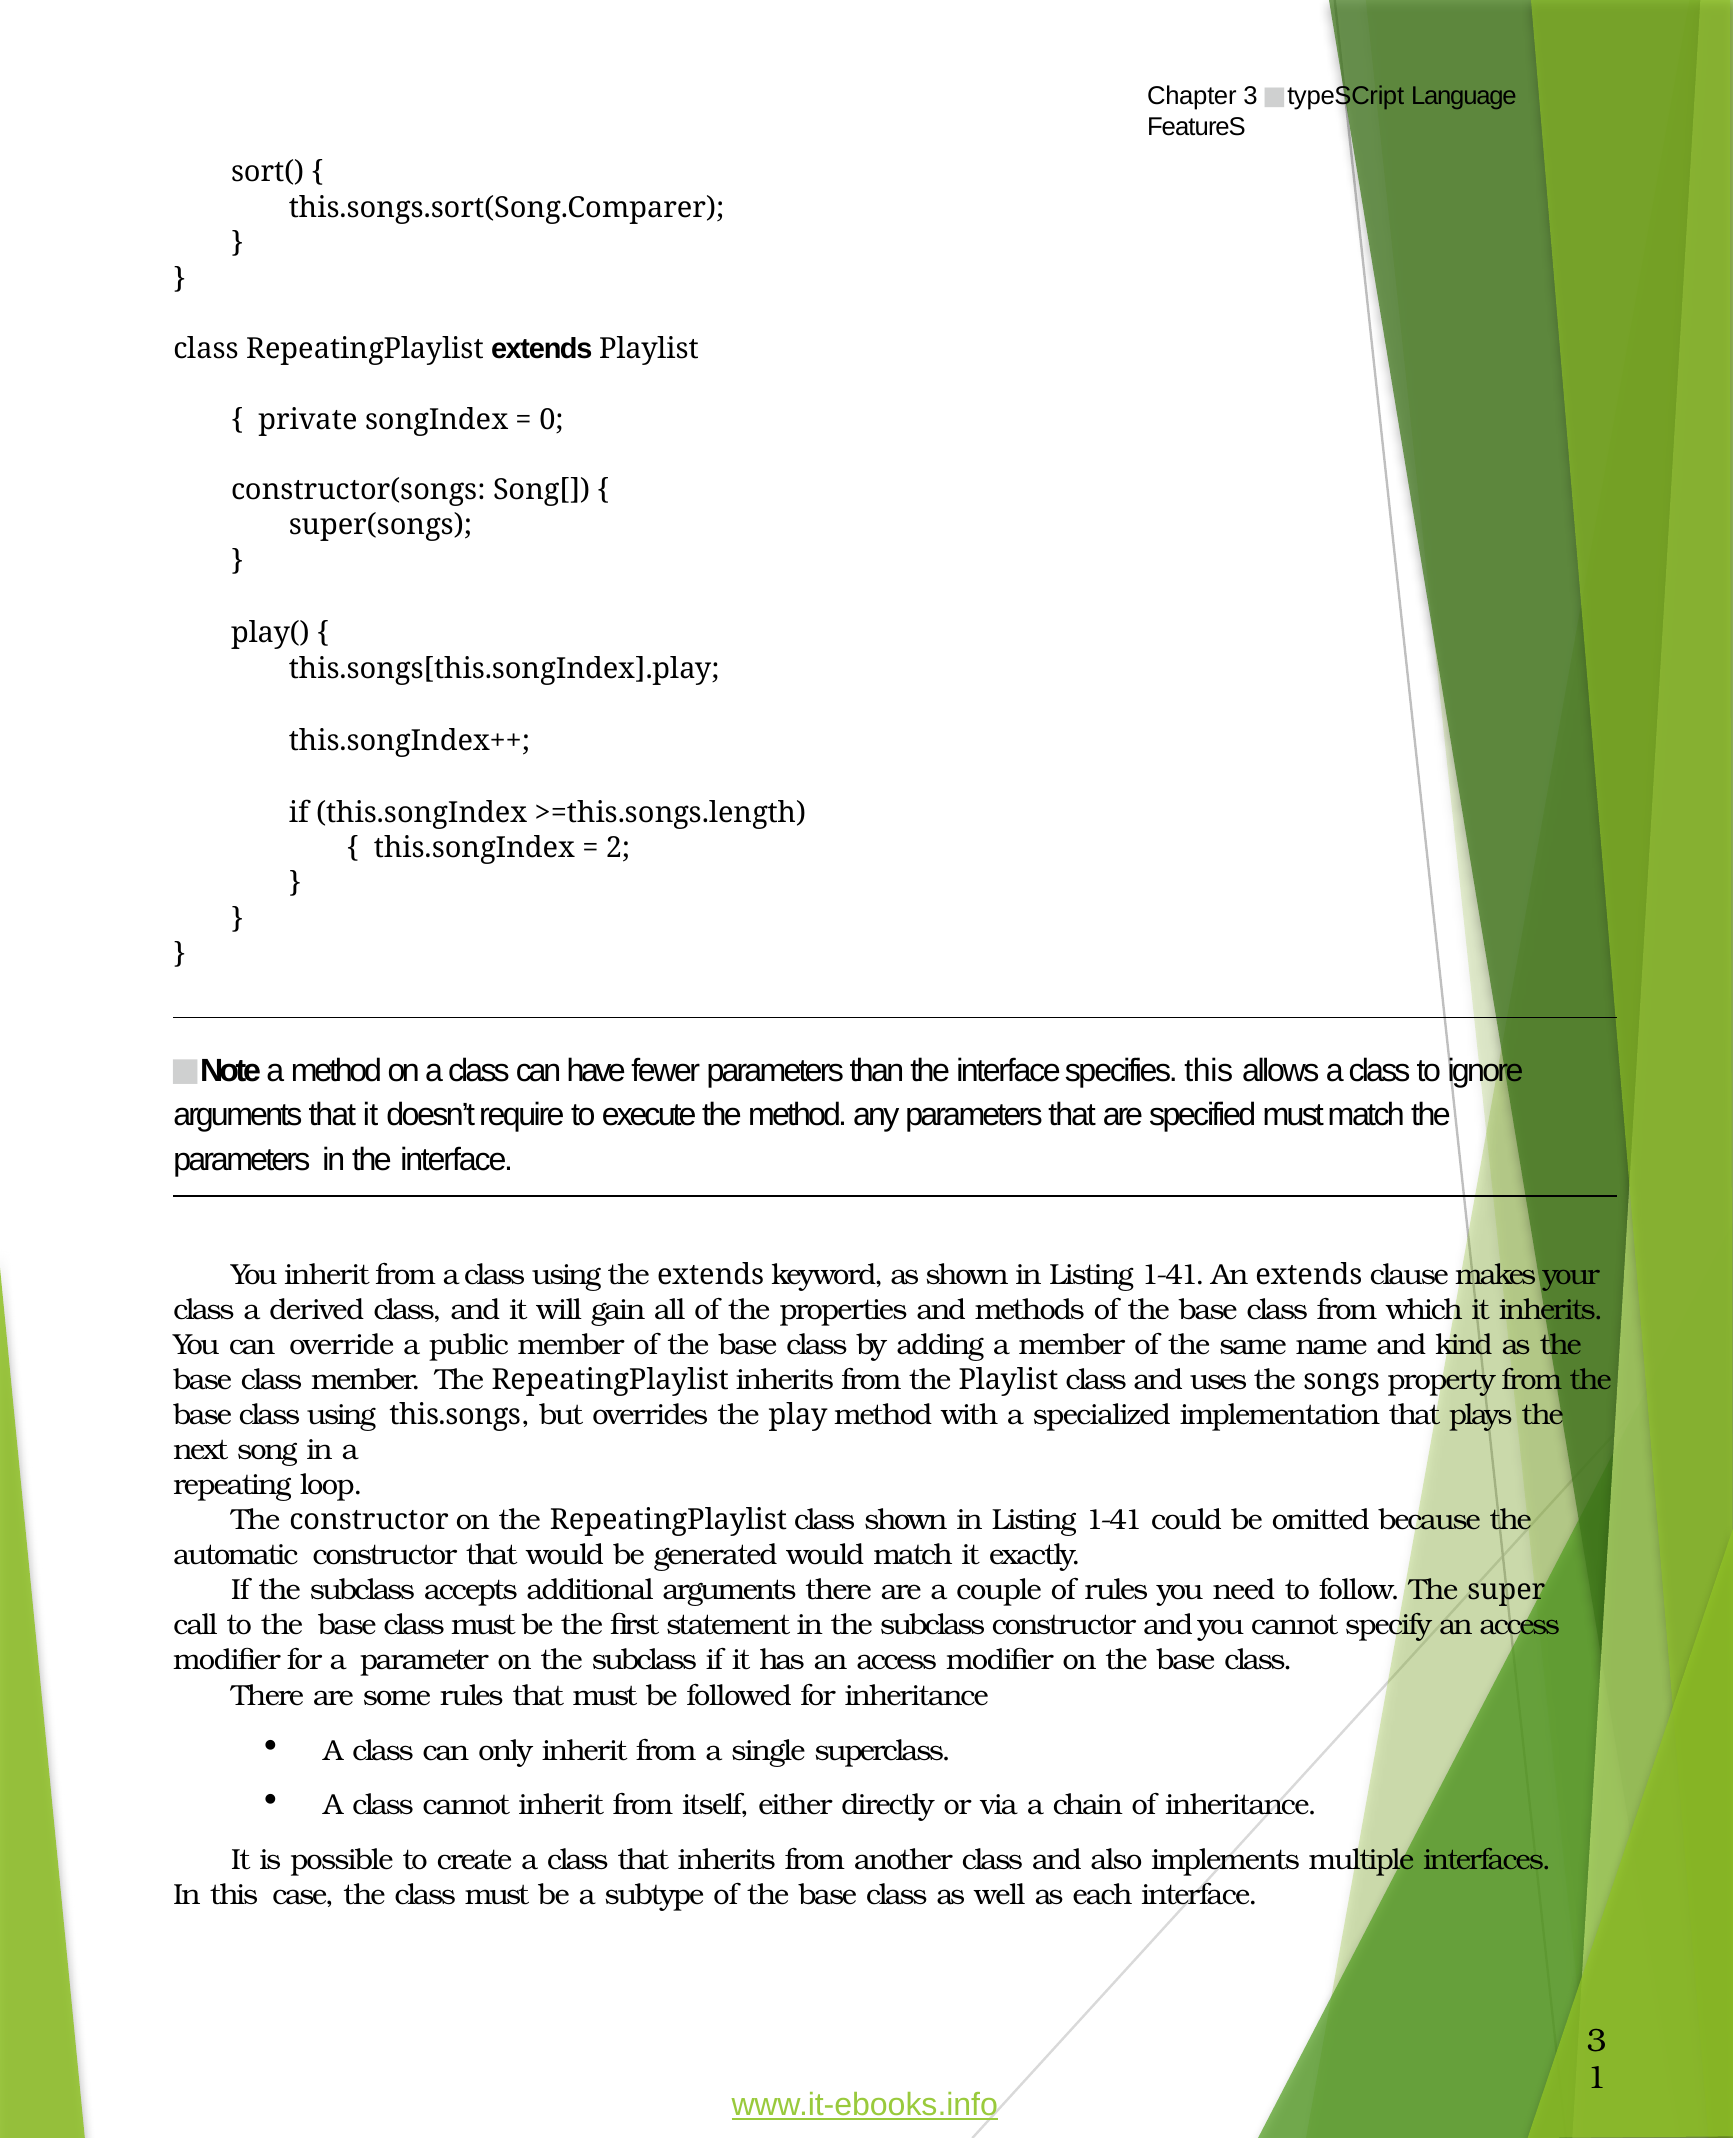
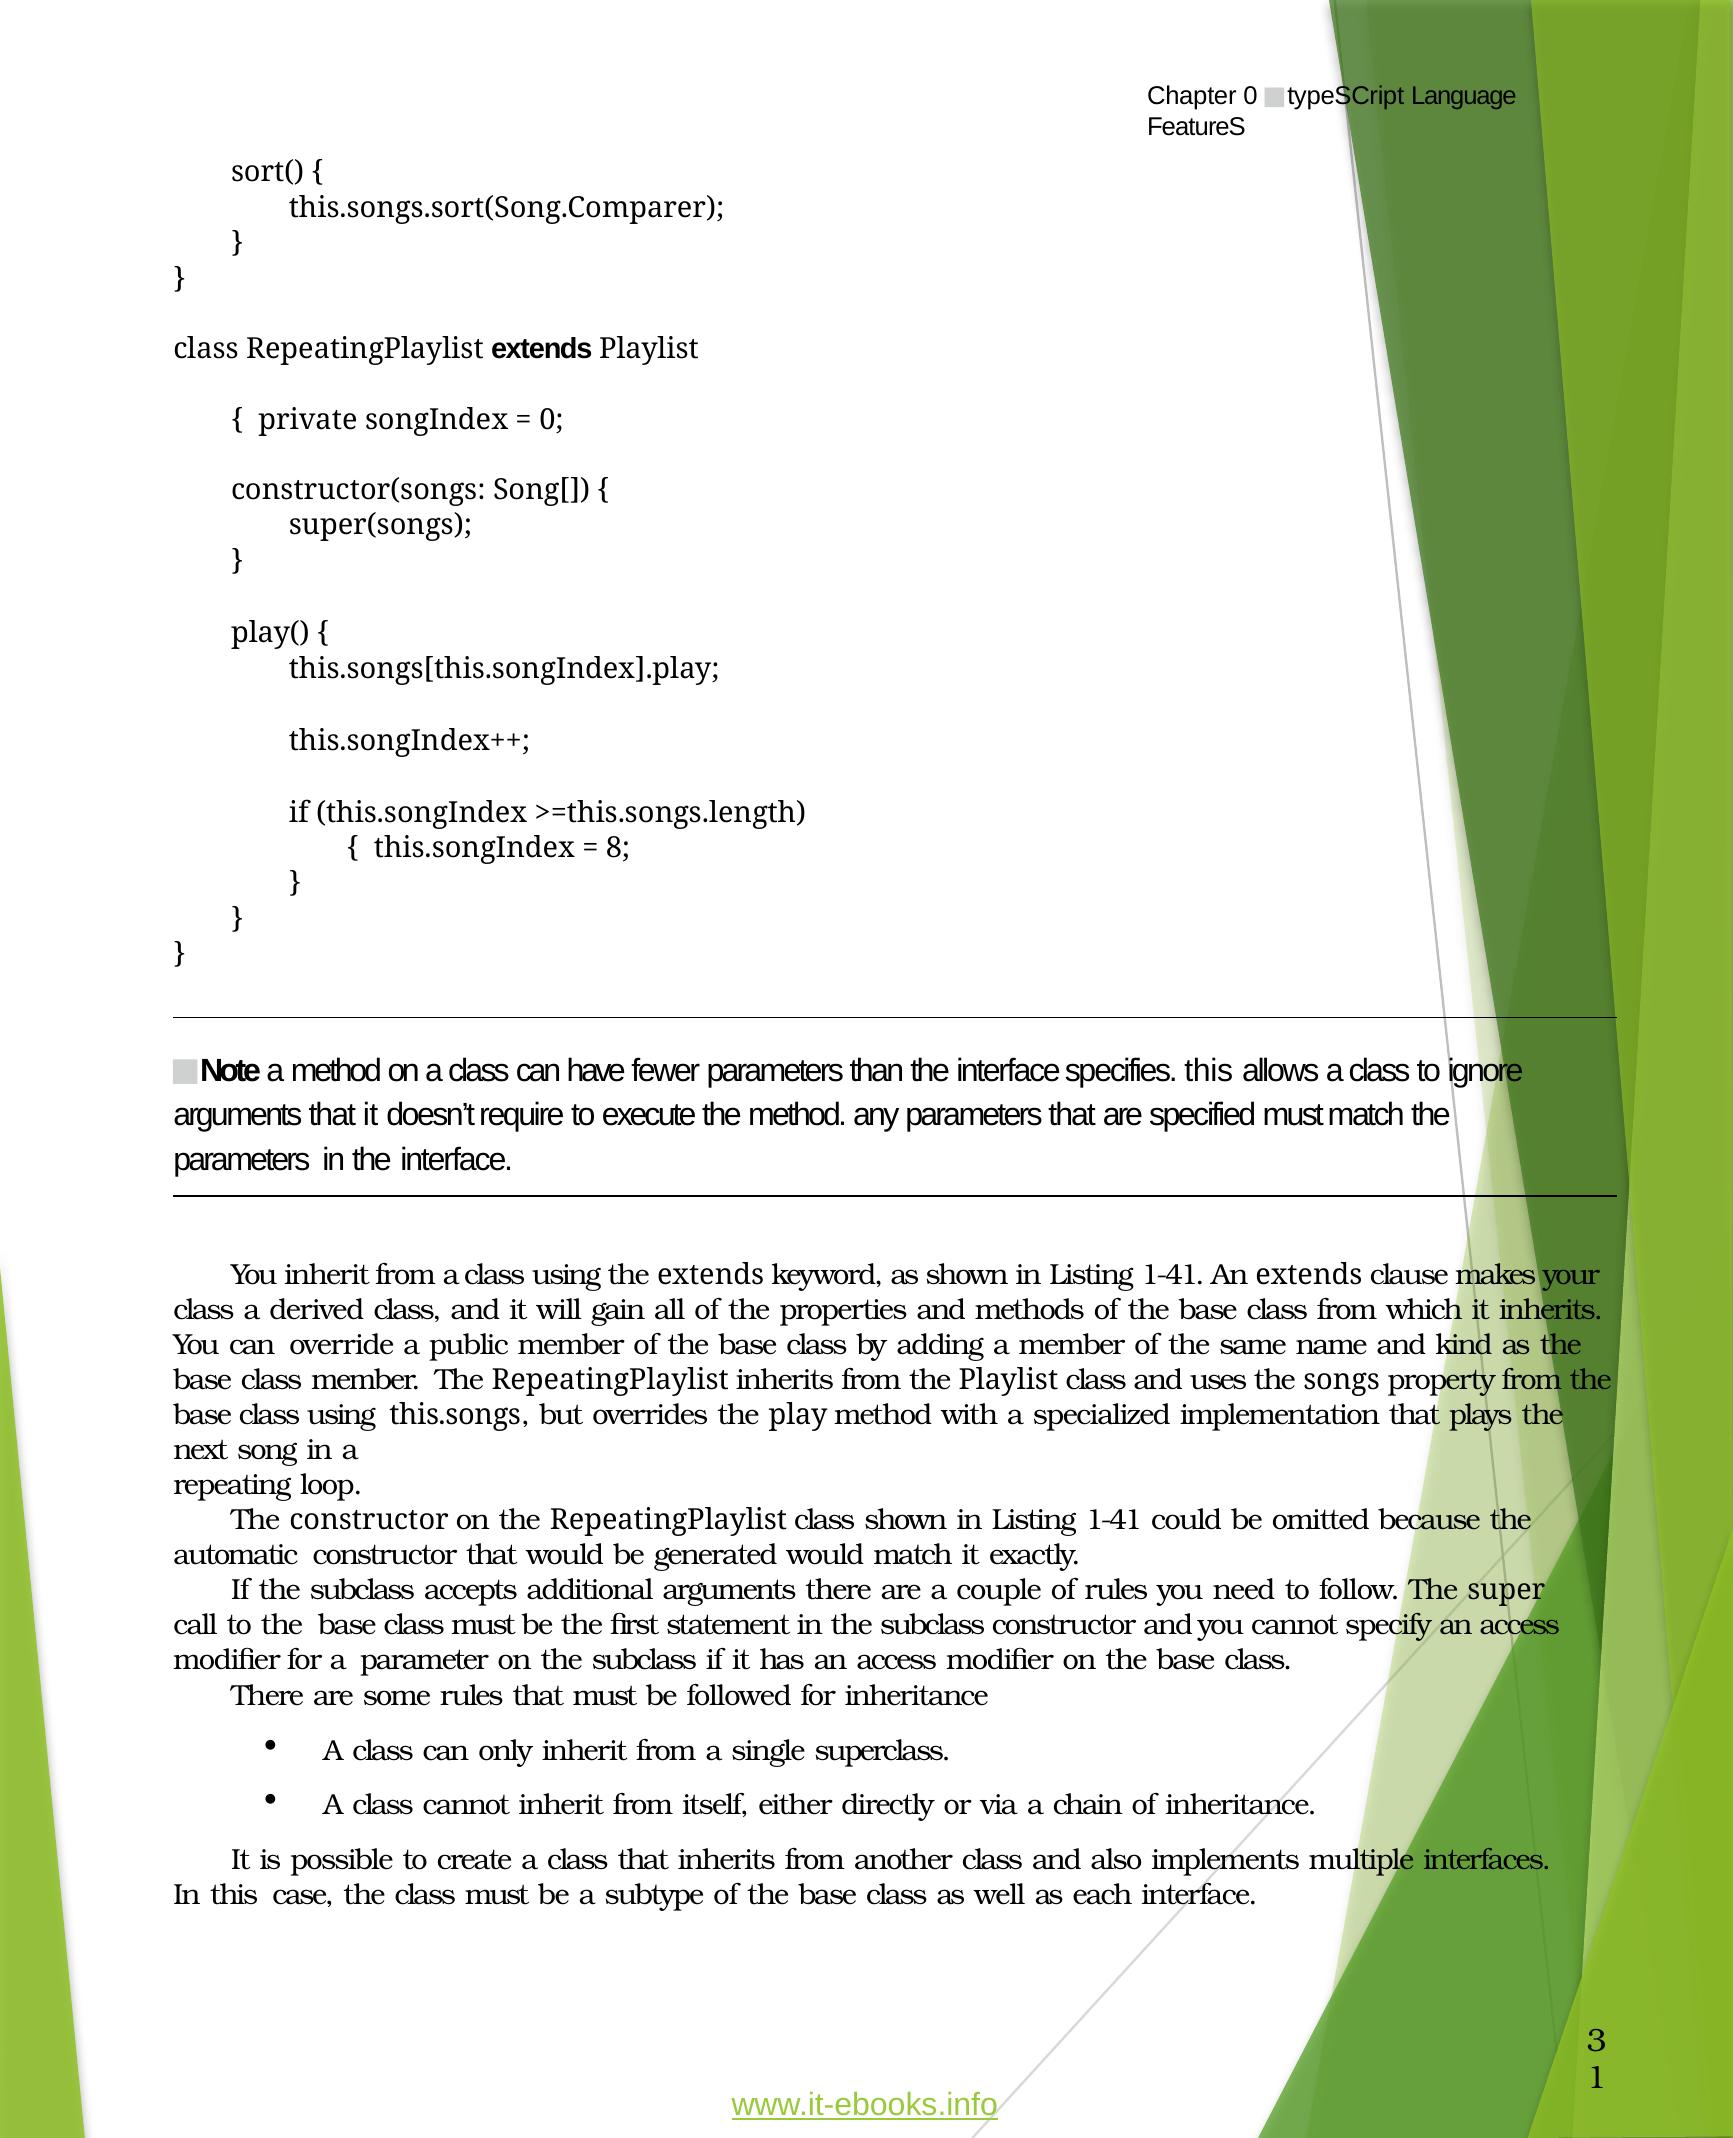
Chapter 3: 3 -> 0 (1250, 96)
2: 2 -> 8 (618, 847)
